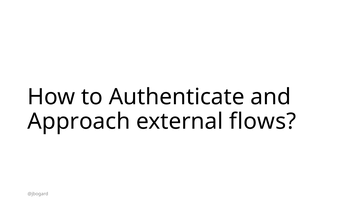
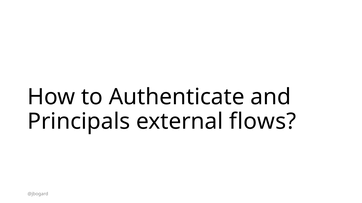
Approach: Approach -> Principals (79, 122)
